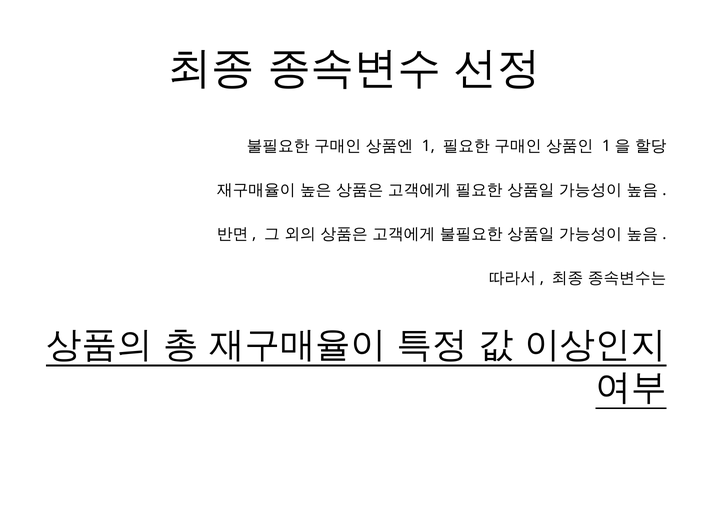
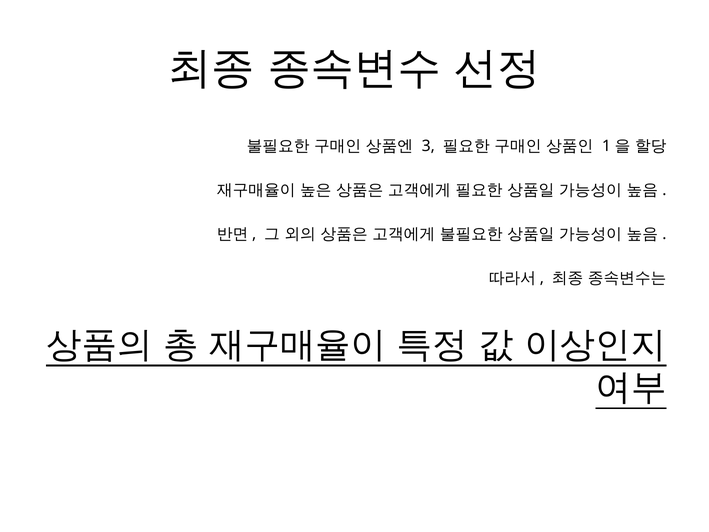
1: 1 -> 3 (428, 146)
